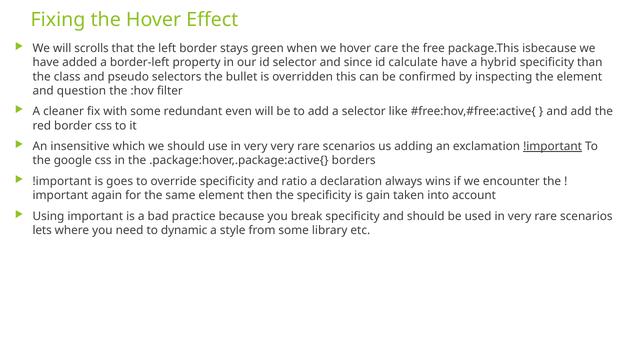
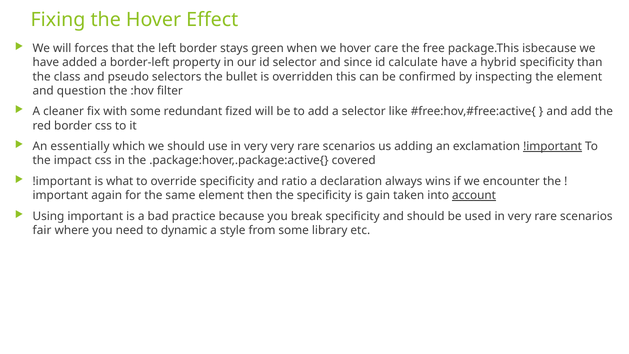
scrolls: scrolls -> forces (91, 48)
even: even -> fized (239, 111)
insensitive: insensitive -> essentially (80, 146)
google: google -> impact (73, 160)
borders: borders -> covered (354, 160)
goes: goes -> what (120, 181)
account underline: none -> present (474, 195)
lets: lets -> fair (42, 230)
